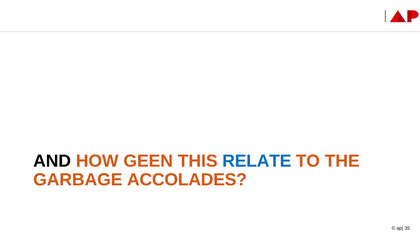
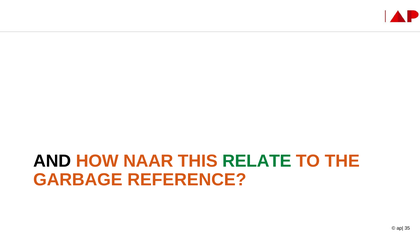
GEEN: GEEN -> NAAR (148, 161)
RELATE colour: blue -> green (257, 161)
ACCOLADES: ACCOLADES -> REFERENCE (187, 180)
